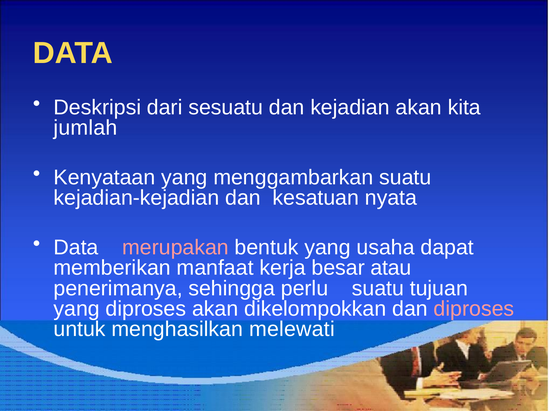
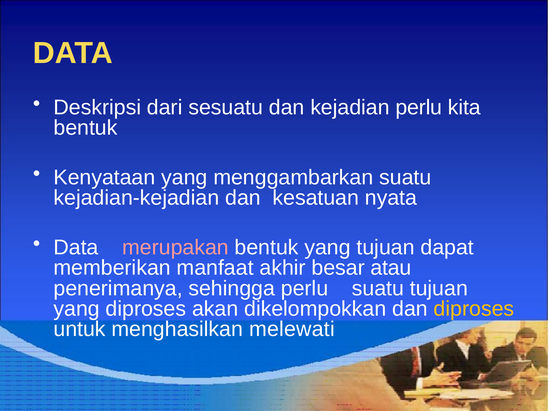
kejadian akan: akan -> perlu (419, 108)
jumlah: jumlah -> bentuk (86, 128)
yang usaha: usaha -> tujuan (386, 248)
kerja: kerja -> akhir (283, 268)
diproses colour: pink -> yellow (474, 309)
